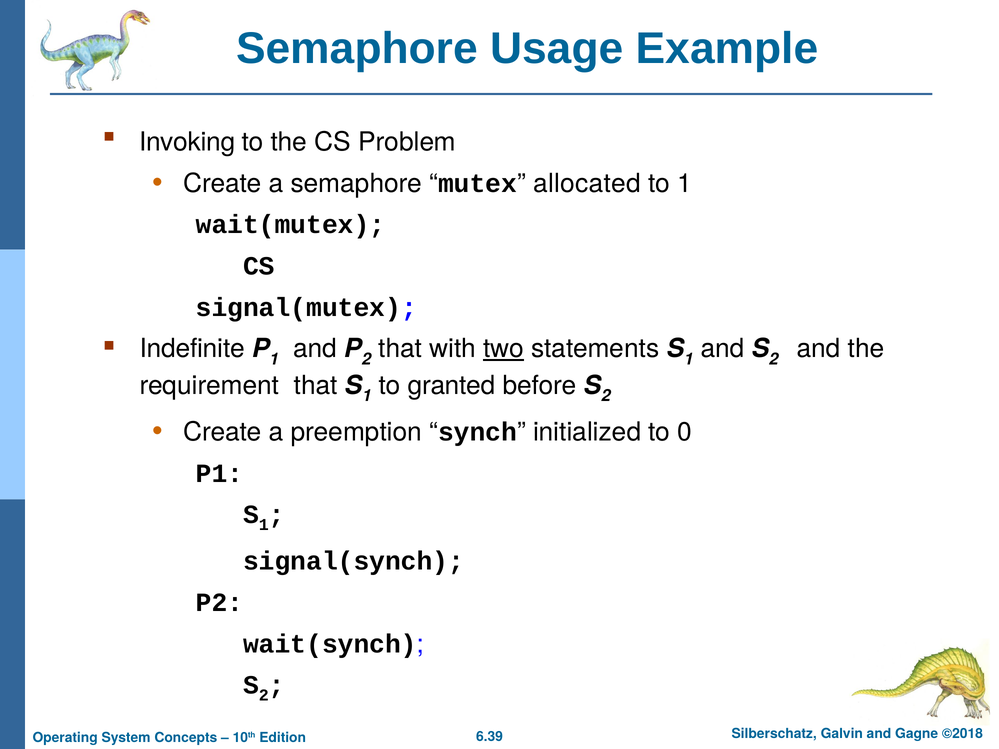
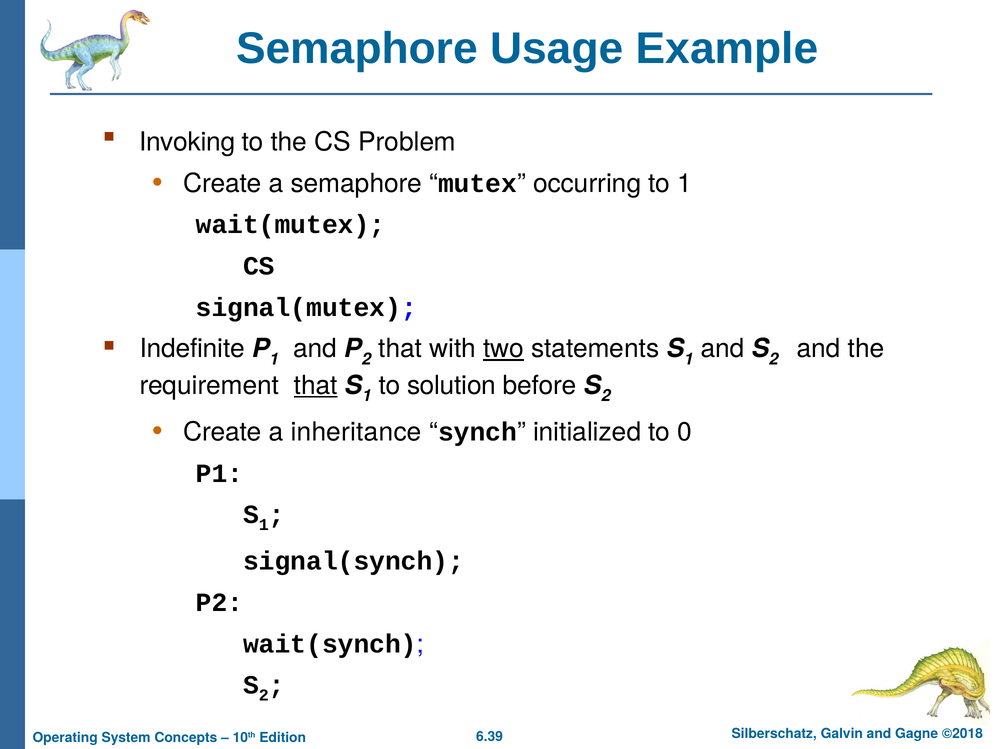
allocated: allocated -> occurring (587, 183)
that underline: none -> present (316, 386)
granted: granted -> solution (452, 386)
preemption: preemption -> inheritance (356, 432)
